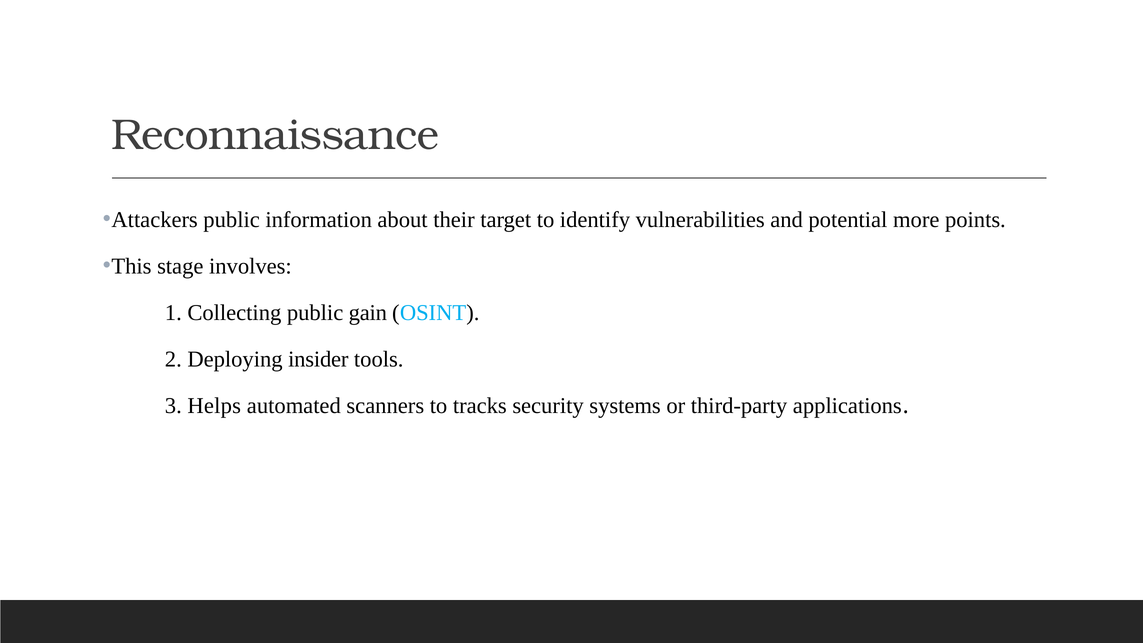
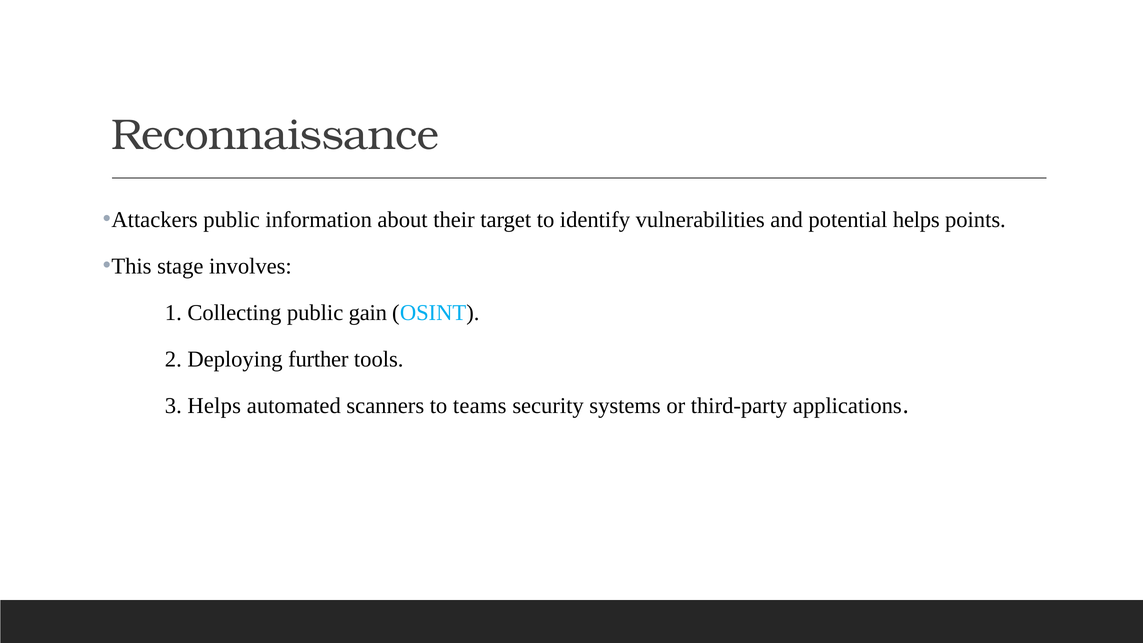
potential more: more -> helps (916, 220)
insider: insider -> further (318, 359)
tracks: tracks -> teams (480, 406)
